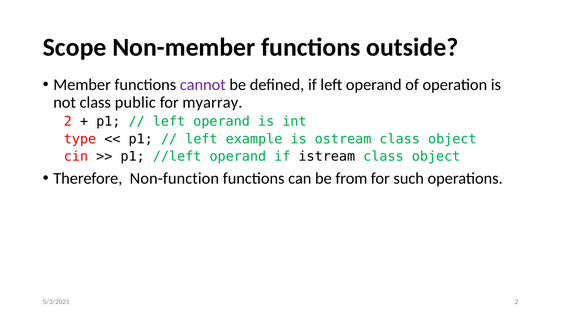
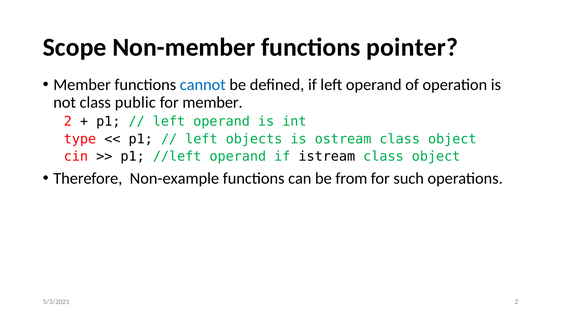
outside: outside -> pointer (412, 47)
cannot colour: purple -> blue (203, 85)
for myarray: myarray -> member (213, 102)
example: example -> objects (254, 139)
Non-function: Non-function -> Non-example (174, 178)
